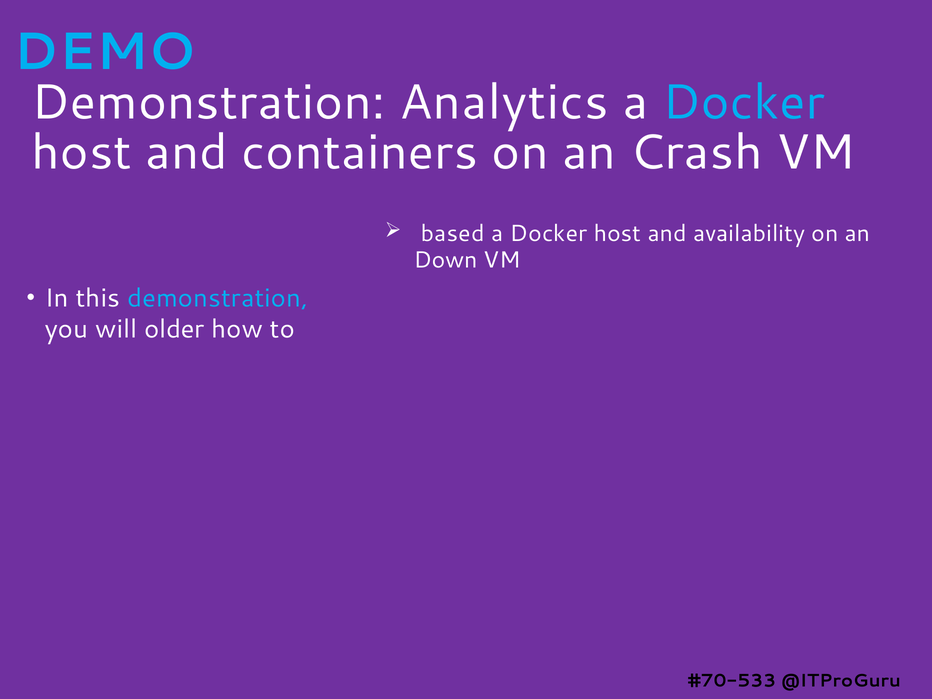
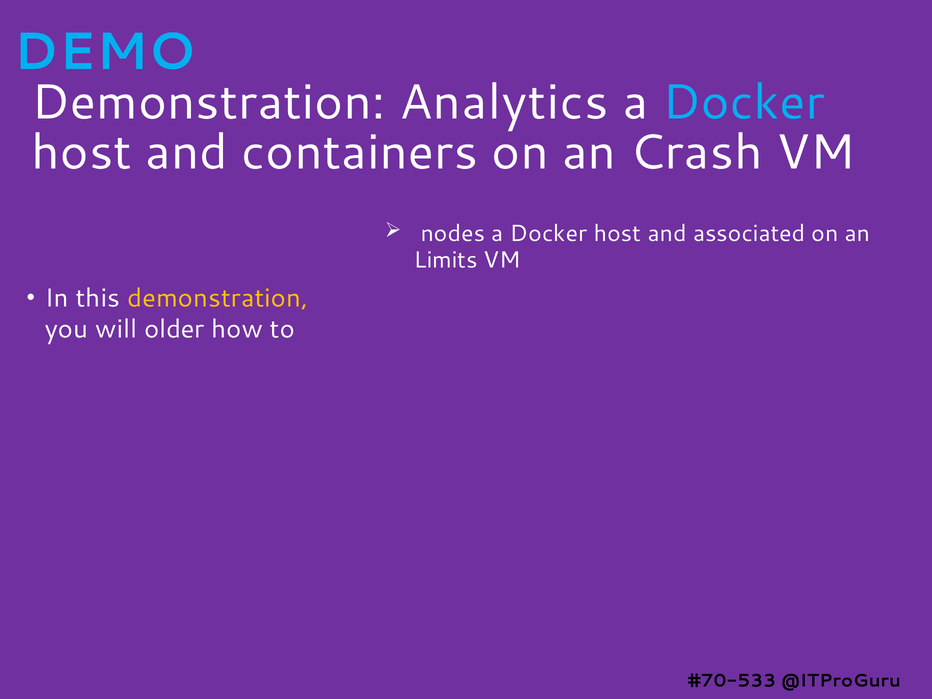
based: based -> nodes (453, 233)
availability: availability -> associated (749, 233)
Down: Down -> Limits (446, 260)
demonstration colour: light blue -> yellow (218, 298)
